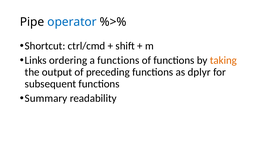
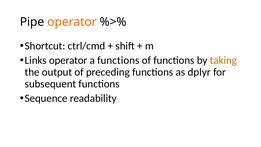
operator colour: blue -> orange (72, 22)
Links ordering: ordering -> operator (68, 60)
Summary: Summary -> Sequence (46, 98)
